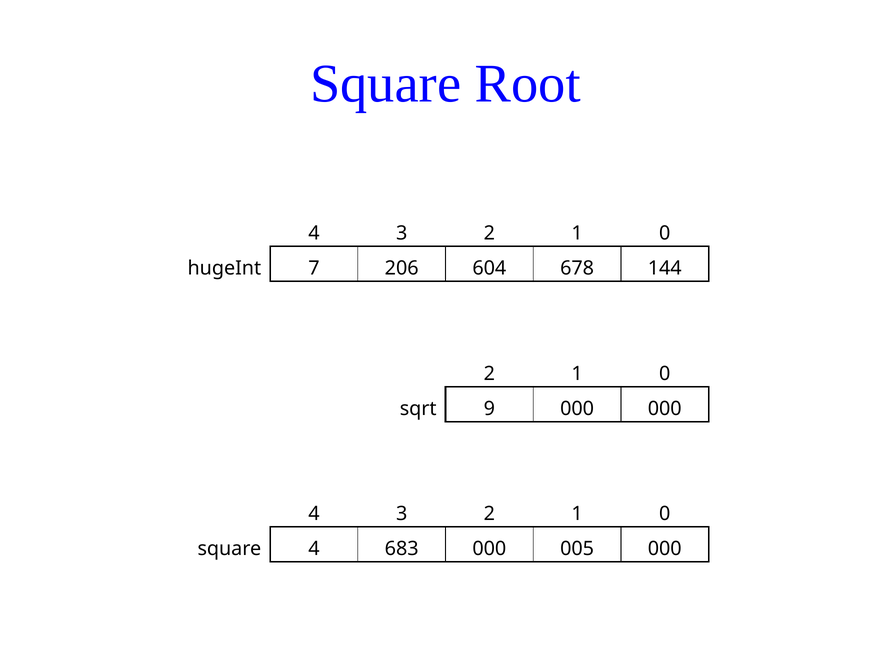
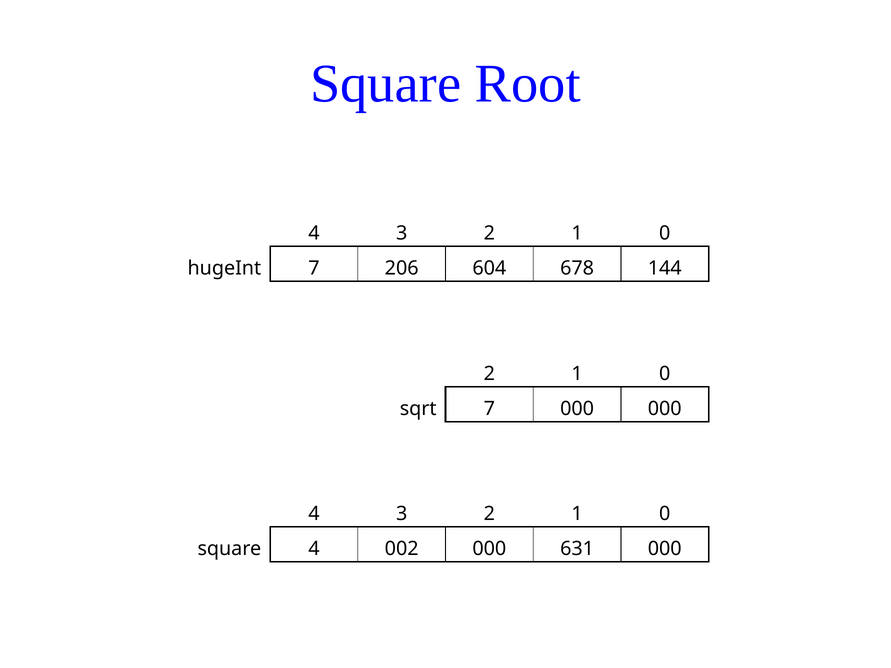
sqrt 9: 9 -> 7 (489, 409)
683: 683 -> 002 (402, 549)
005: 005 -> 631 (577, 549)
